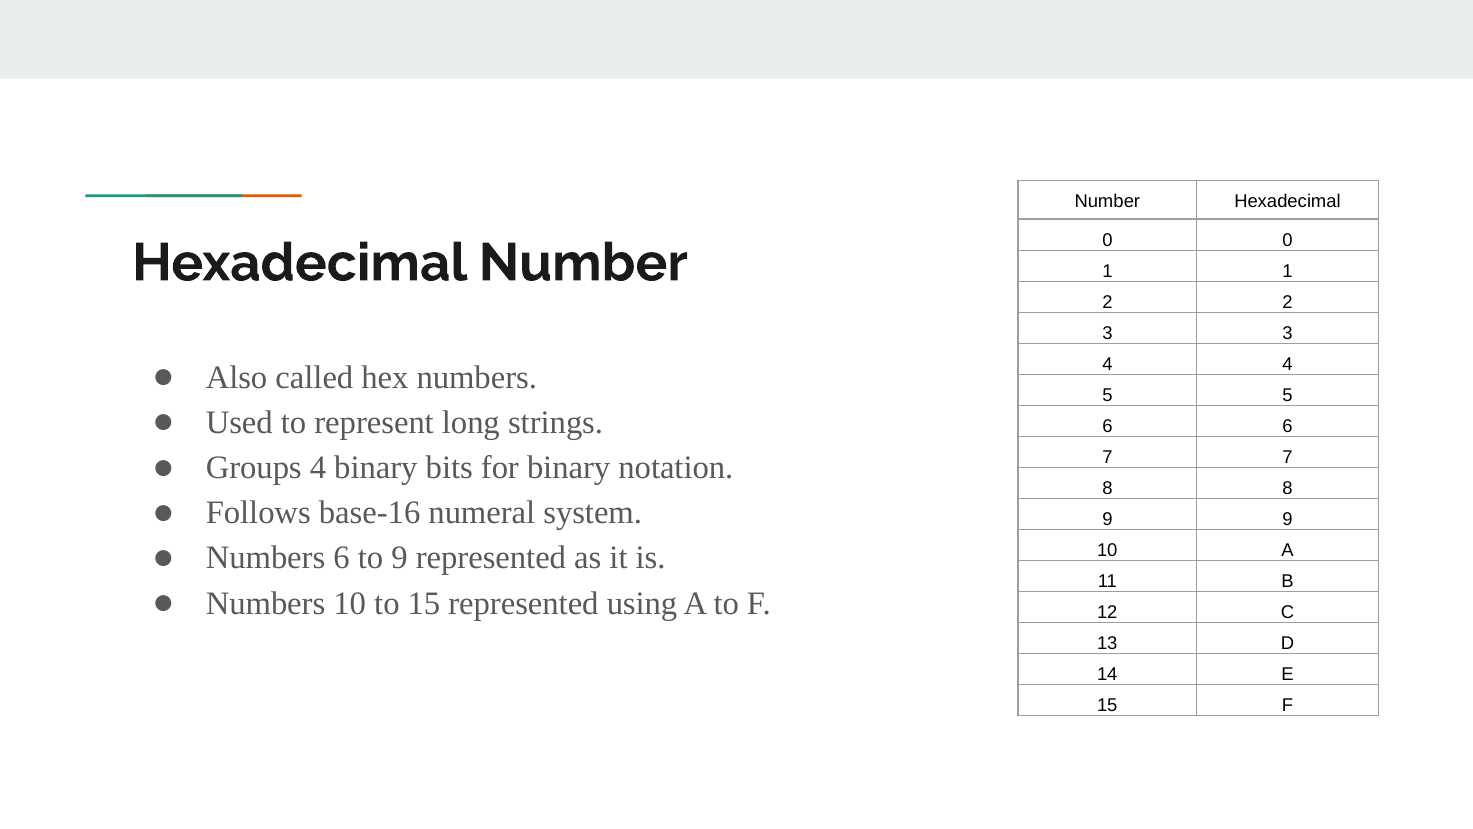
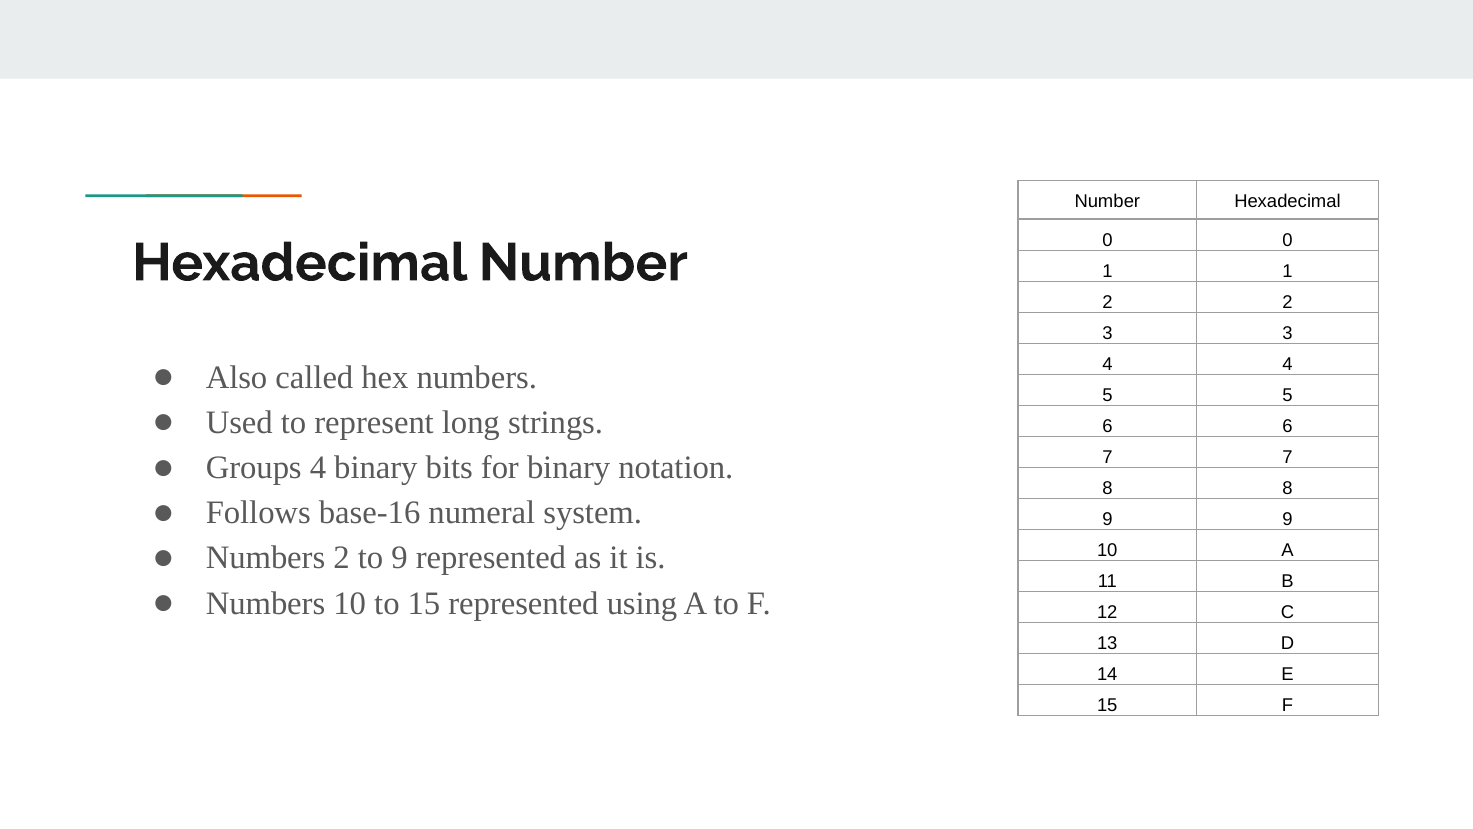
Numbers 6: 6 -> 2 (342, 558)
